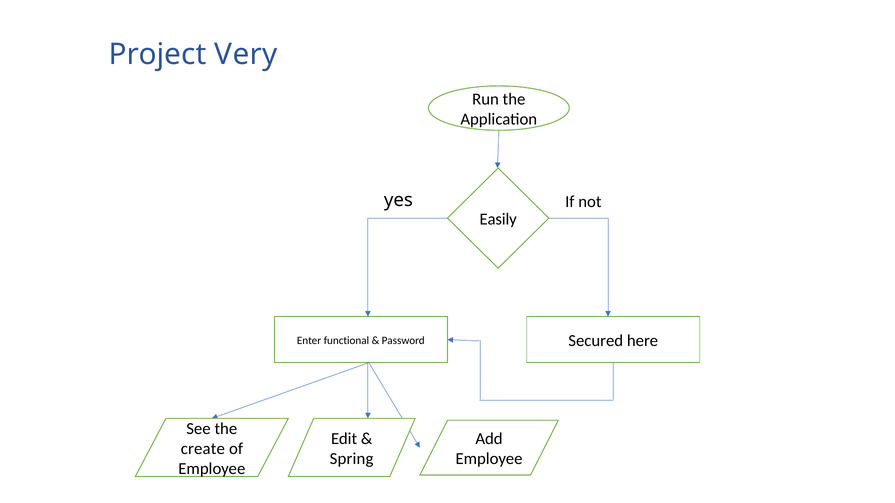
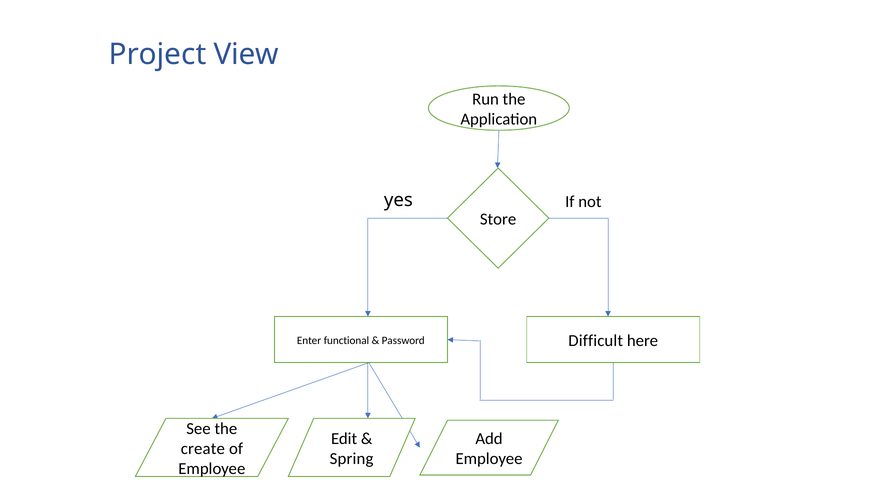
Very: Very -> View (246, 54)
Easily: Easily -> Store (498, 219)
Secured: Secured -> Difficult (596, 341)
